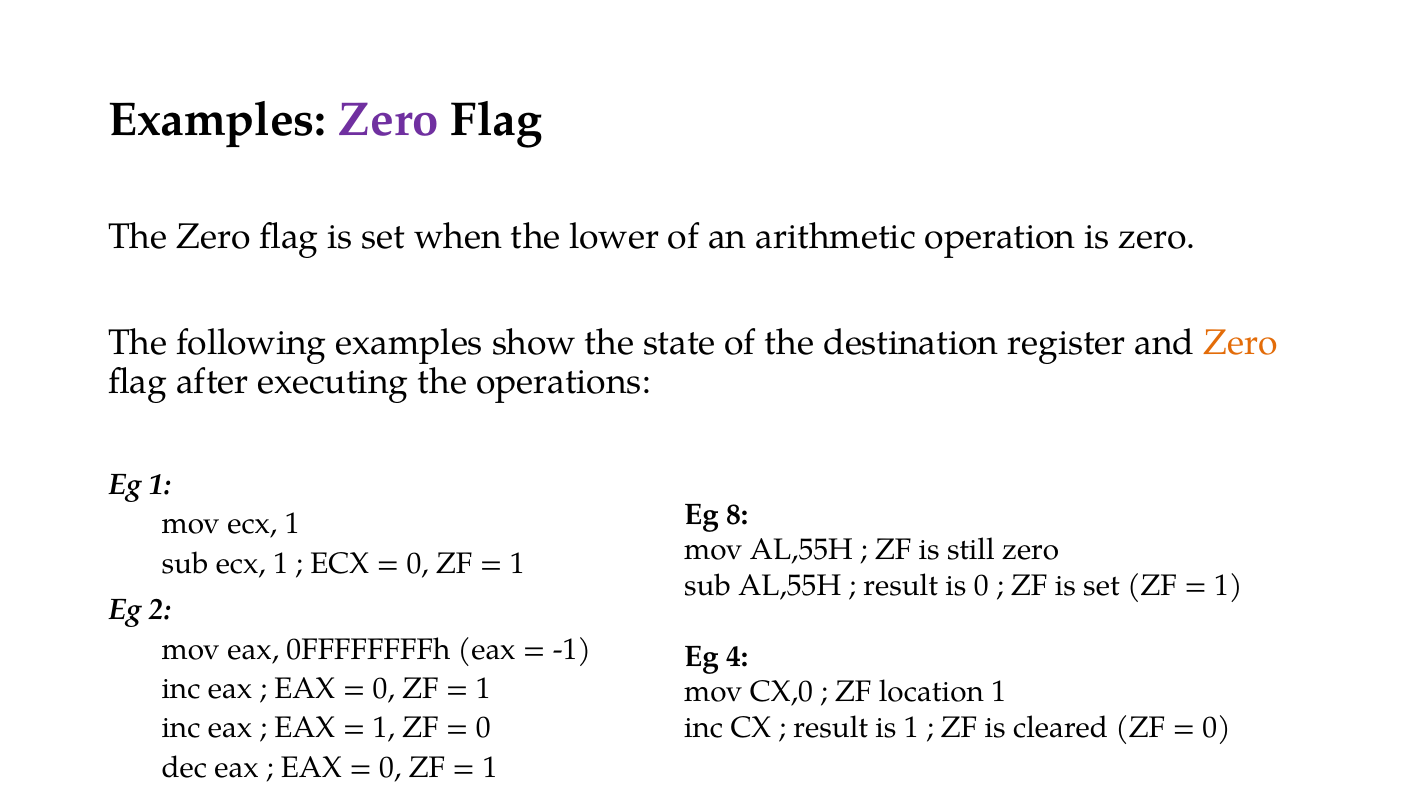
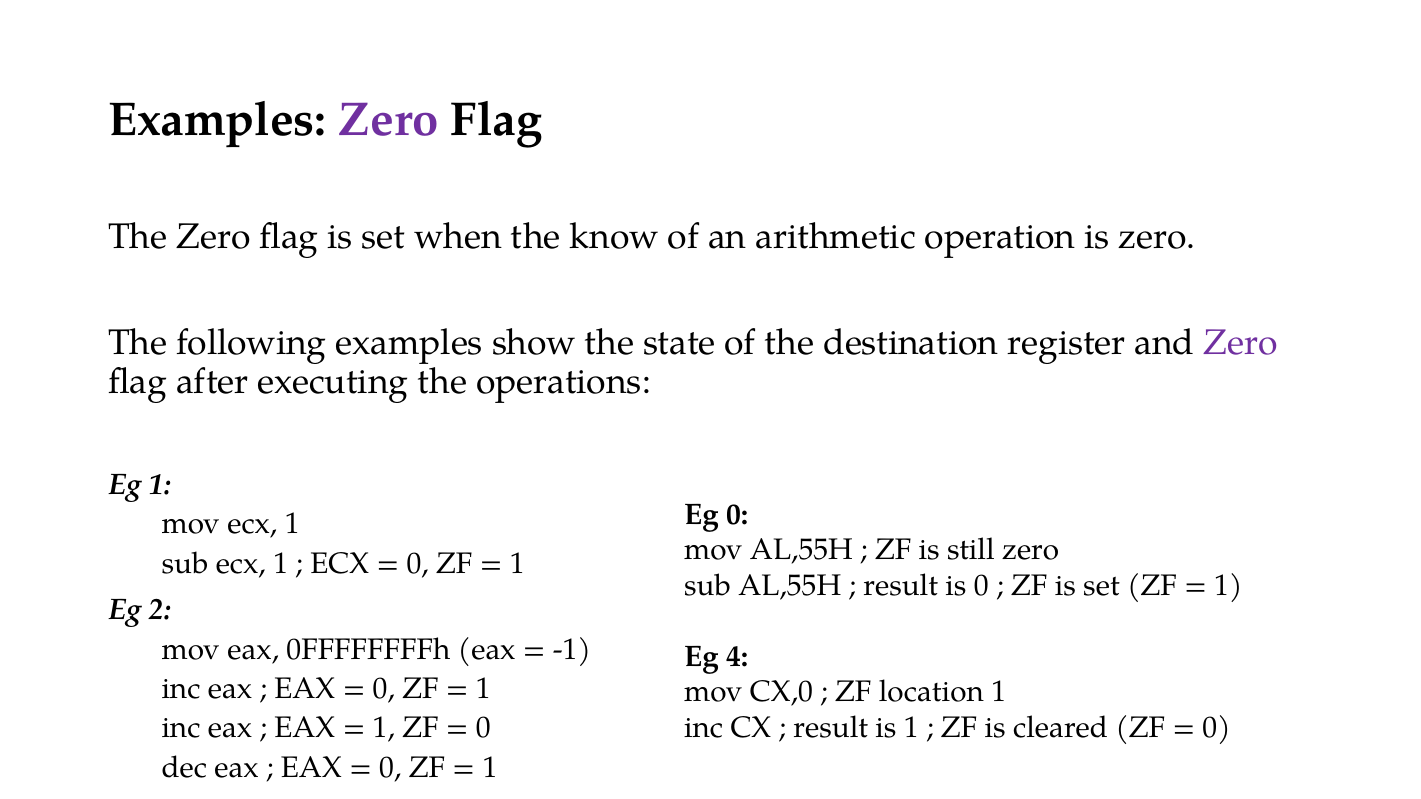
lower: lower -> know (614, 237)
Zero colour: orange -> purple (1240, 343)
Eg 8: 8 -> 0 (737, 515)
